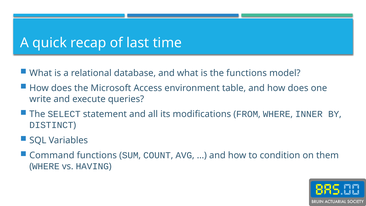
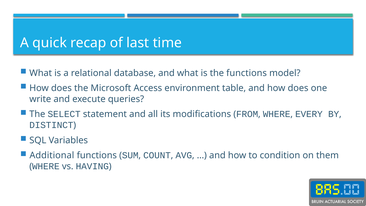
INNER: INNER -> EVERY (309, 114)
Command: Command -> Additional (52, 155)
